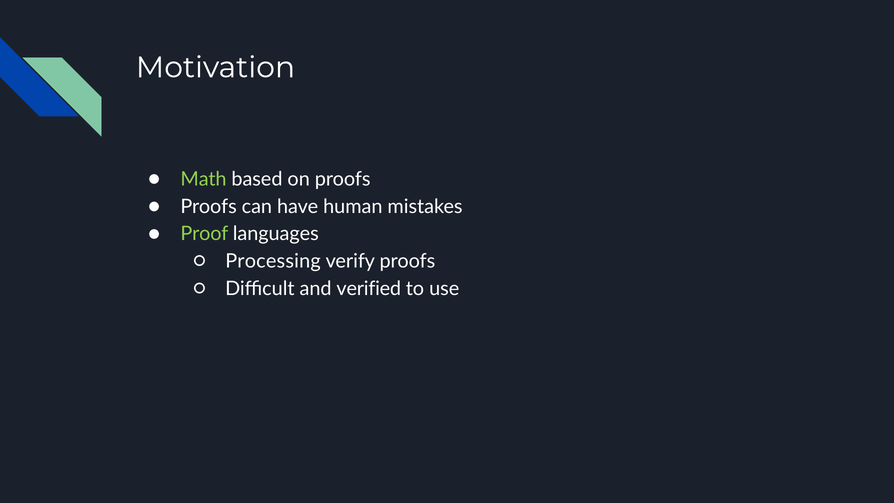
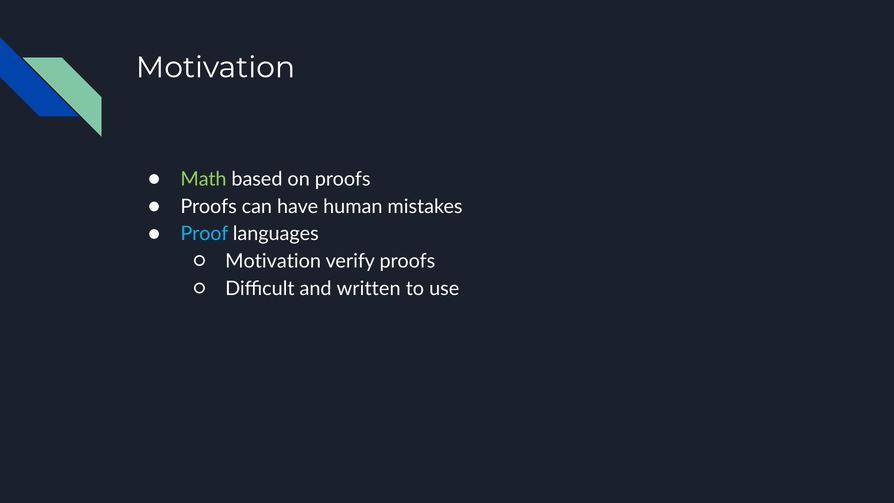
Proof colour: light green -> light blue (204, 234)
Processing: Processing -> Motivation (273, 261)
verified: verified -> written (369, 289)
